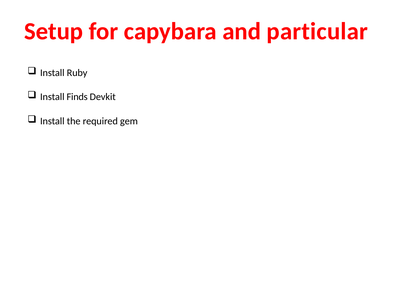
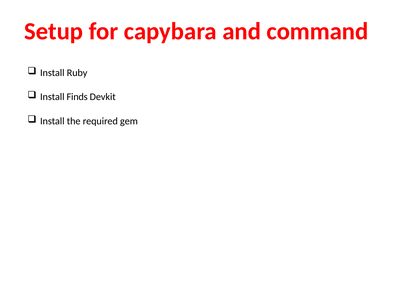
particular: particular -> command (317, 31)
